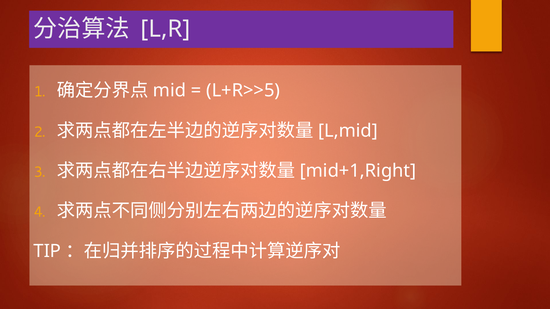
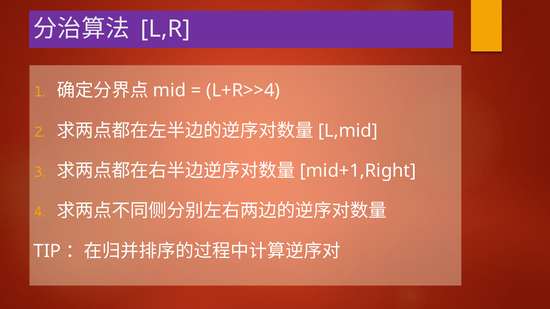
L+R>>5: L+R>>5 -> L+R>>4 (243, 91)
